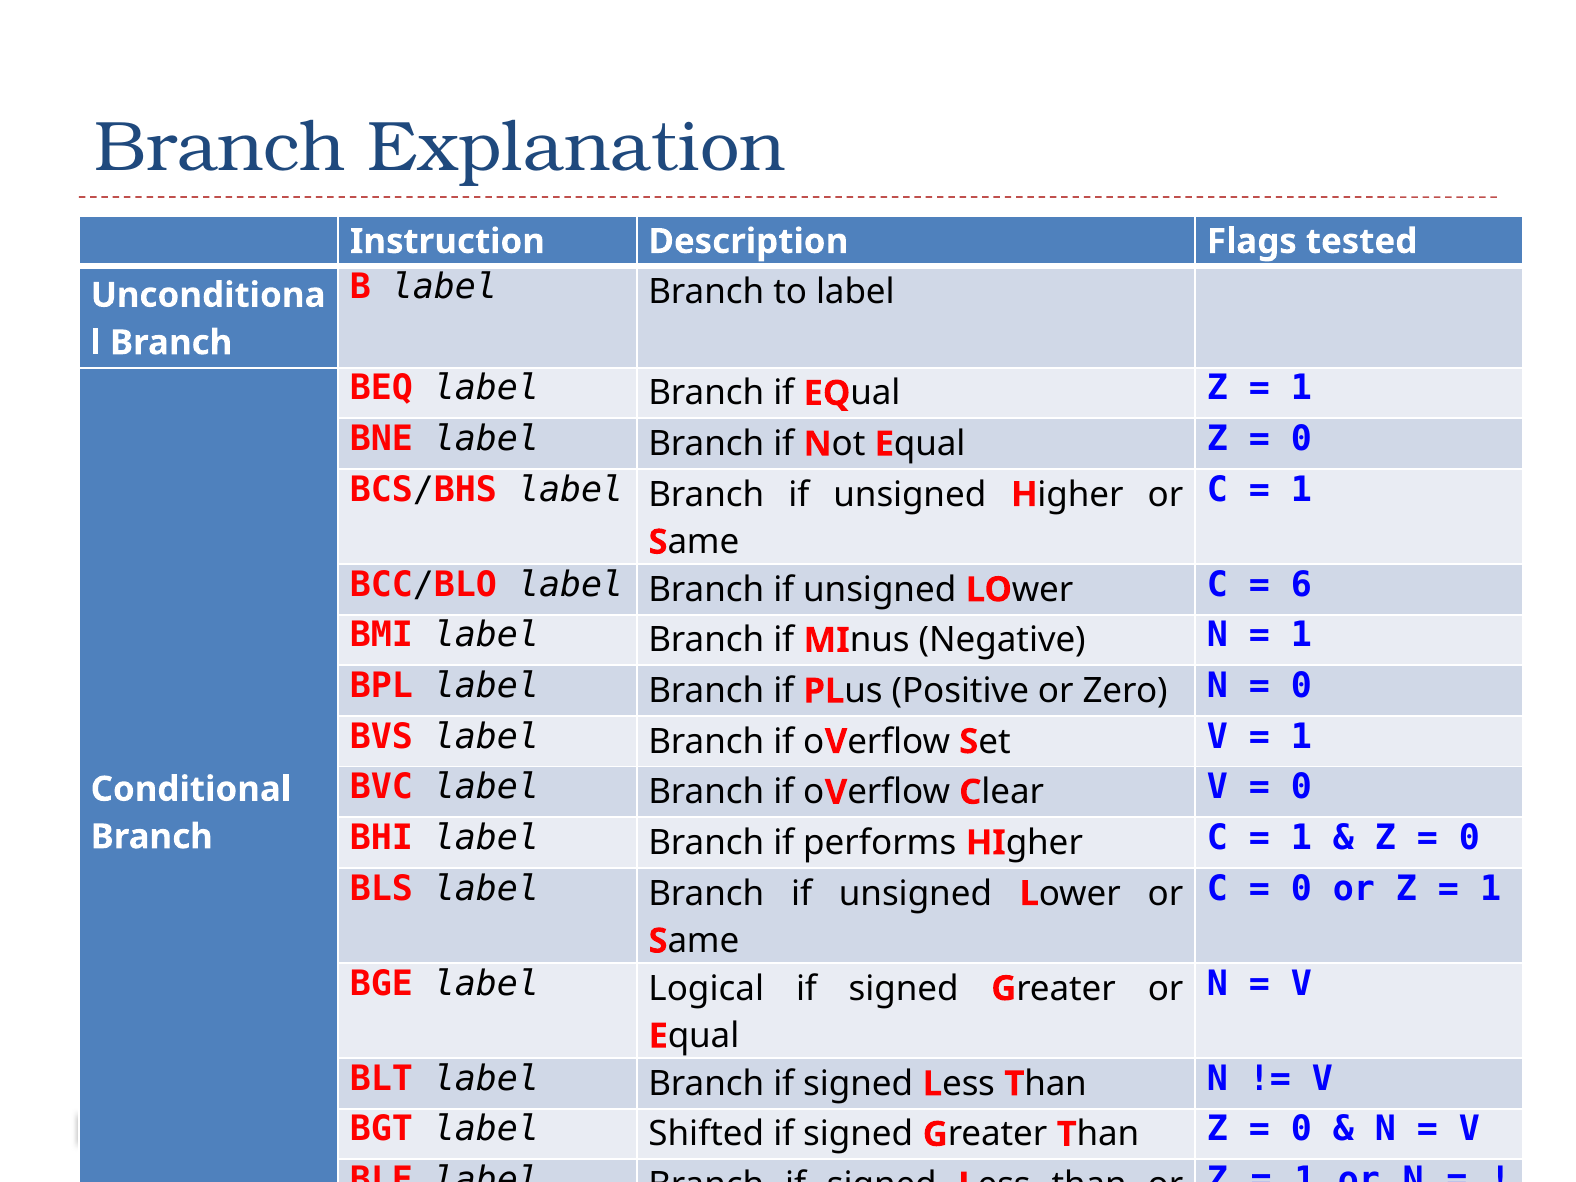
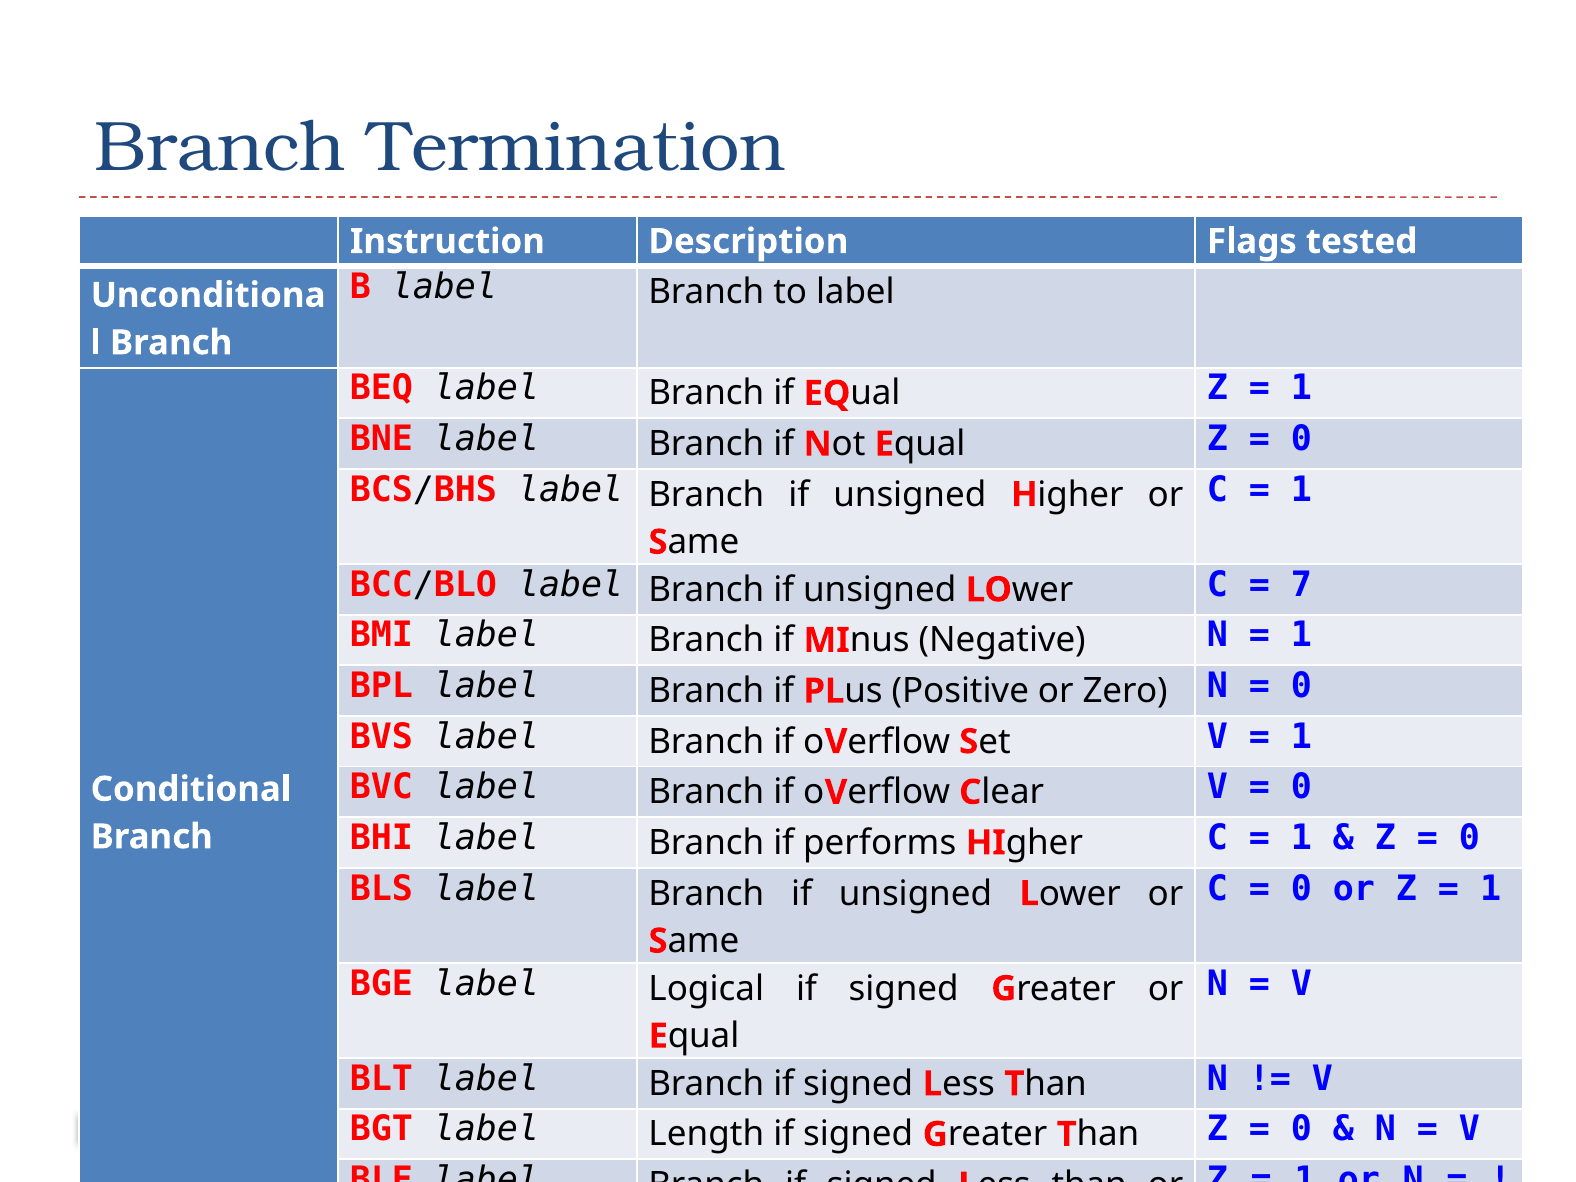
Explanation: Explanation -> Termination (577, 147)
6: 6 -> 7 (1301, 585)
Shifted: Shifted -> Length (706, 1134)
